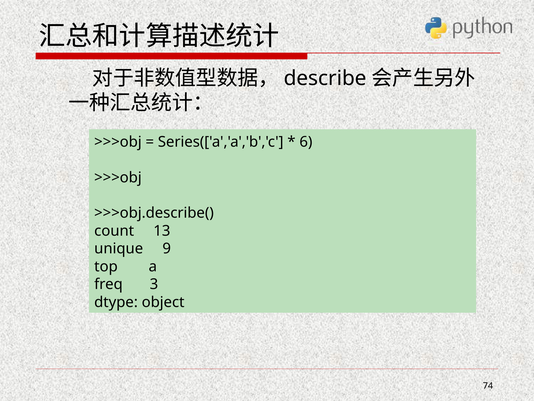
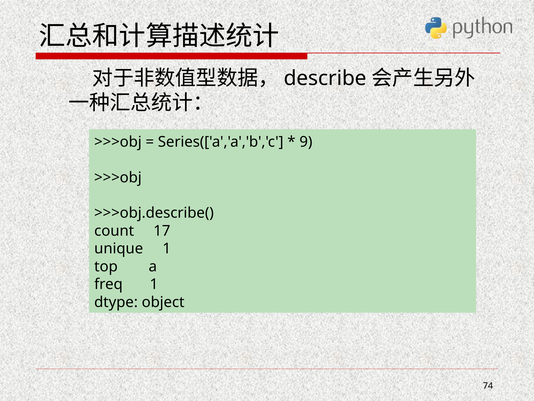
6: 6 -> 9 (306, 142)
13: 13 -> 17 (162, 231)
unique 9: 9 -> 1 (167, 248)
freq 3: 3 -> 1 (154, 284)
